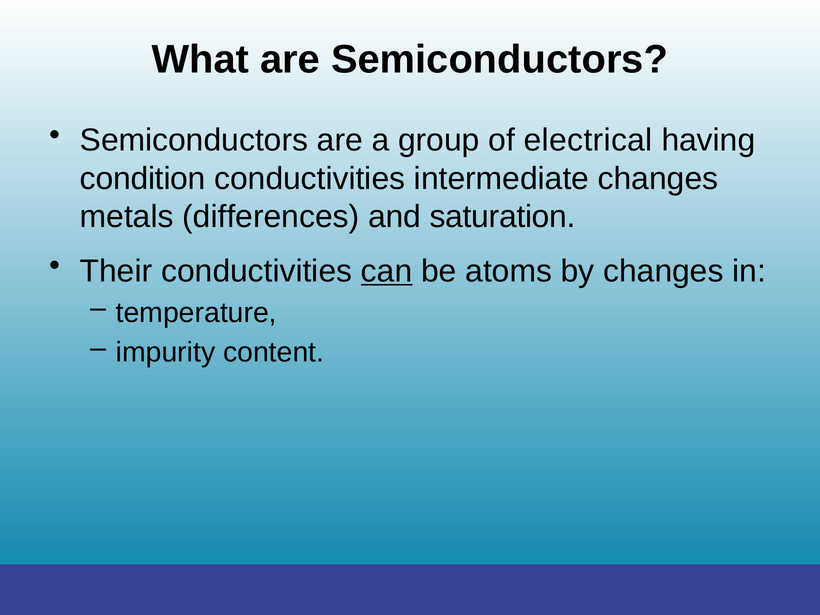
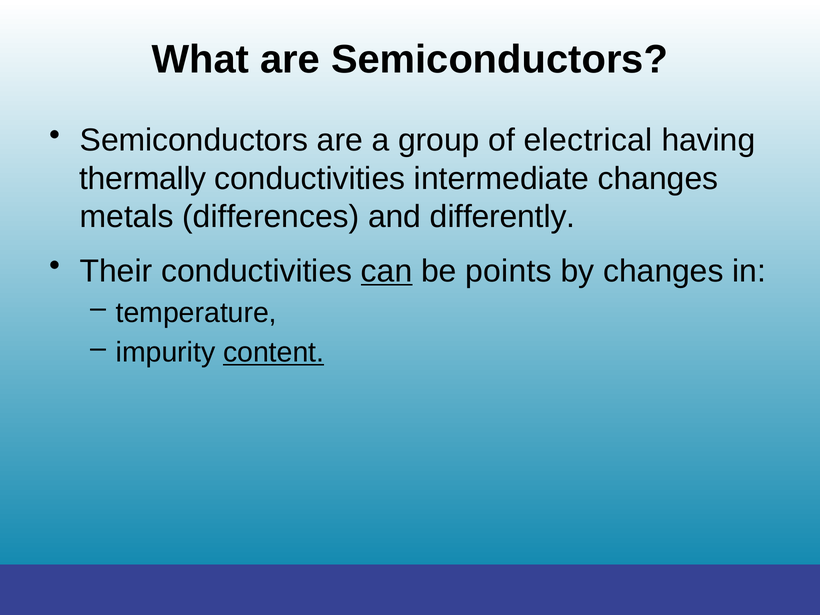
condition: condition -> thermally (143, 178)
saturation: saturation -> differently (503, 217)
atoms: atoms -> points (509, 271)
content underline: none -> present (274, 353)
